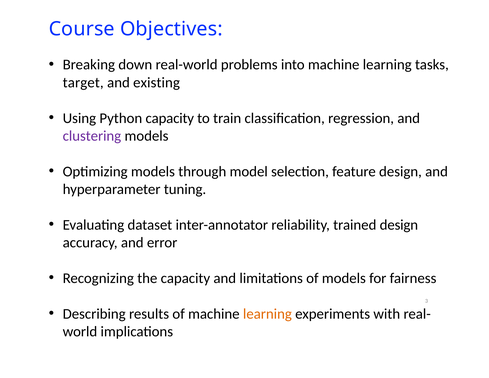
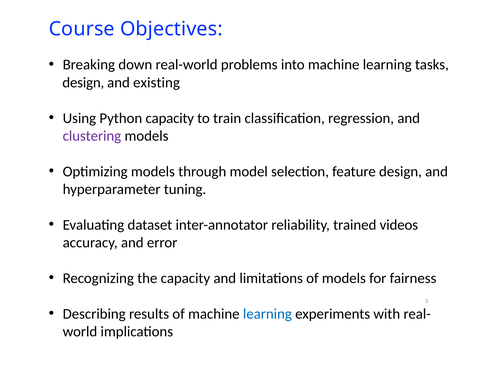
target: target -> design (83, 83)
trained design: design -> videos (399, 225)
learning colour: orange -> blue (267, 314)
